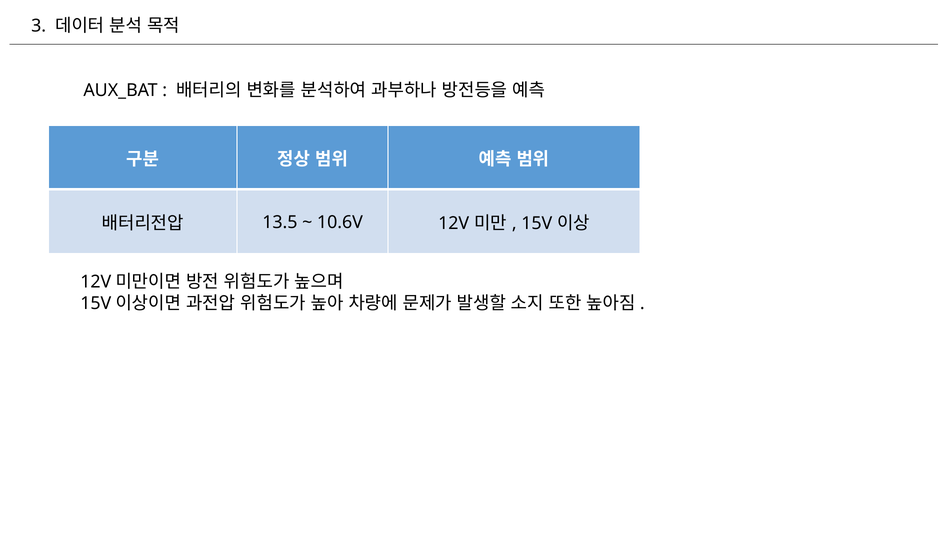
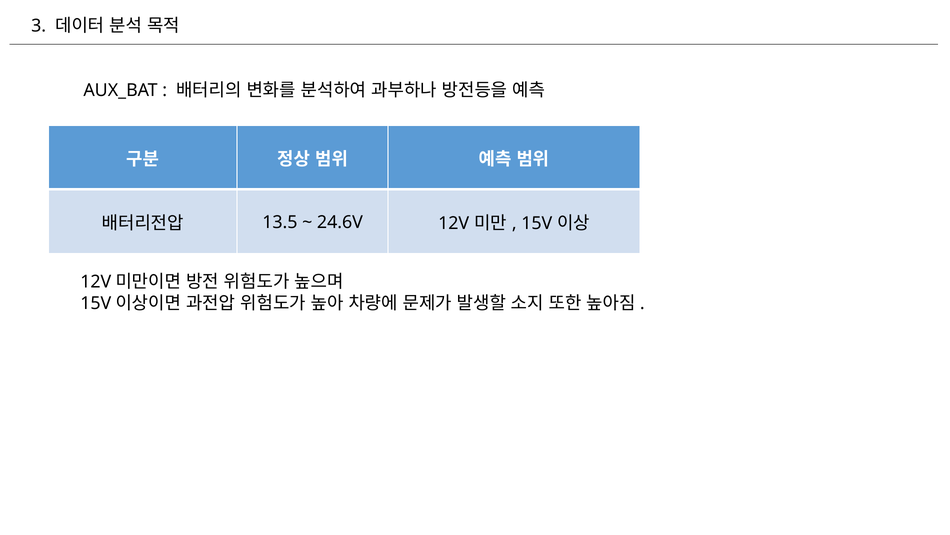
10.6V: 10.6V -> 24.6V (340, 222)
